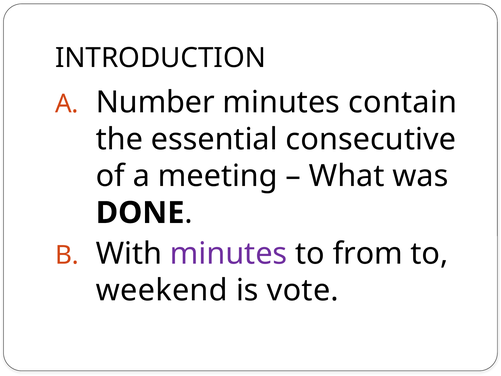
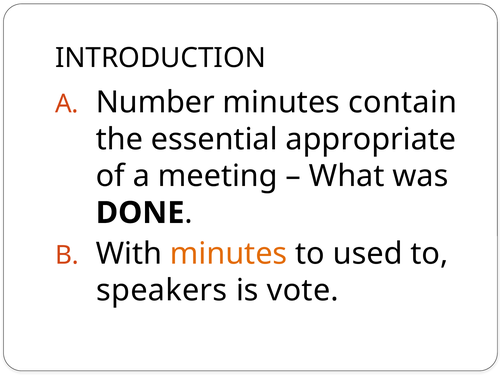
consecutive: consecutive -> appropriate (371, 139)
minutes colour: purple -> orange (229, 254)
from: from -> used (368, 254)
weekend: weekend -> speakers (162, 290)
